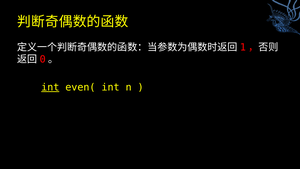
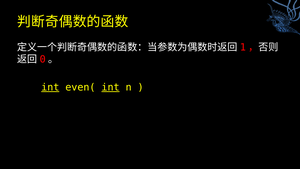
int underline: none -> present (111, 87)
